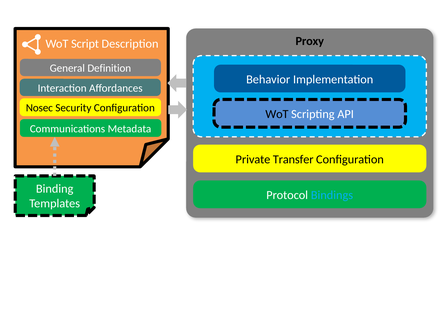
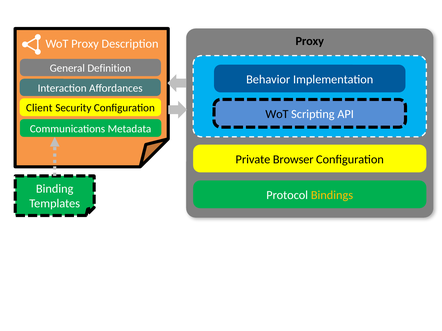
WoT Script: Script -> Proxy (85, 44)
Nosec: Nosec -> Client (39, 108)
Transfer: Transfer -> Browser (293, 160)
Bindings colour: light blue -> yellow (332, 195)
